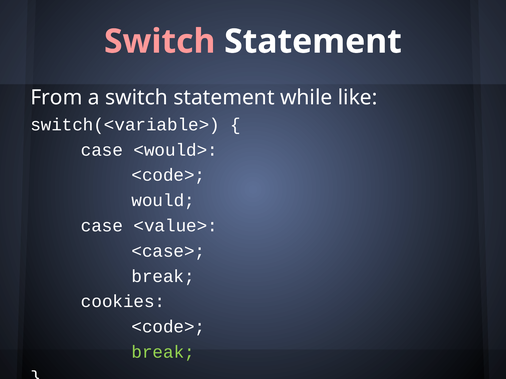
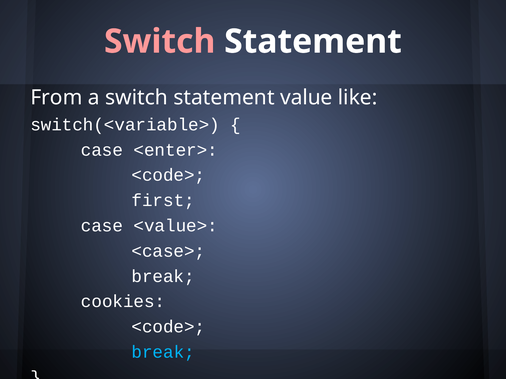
while: while -> value (306, 98)
<would>: <would> -> <enter> (176, 150)
would: would -> first (163, 201)
break colour: light green -> light blue (163, 353)
